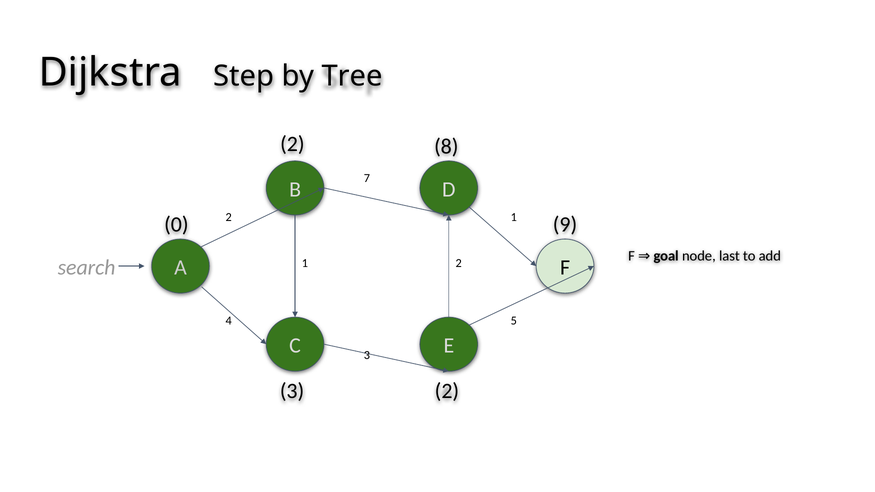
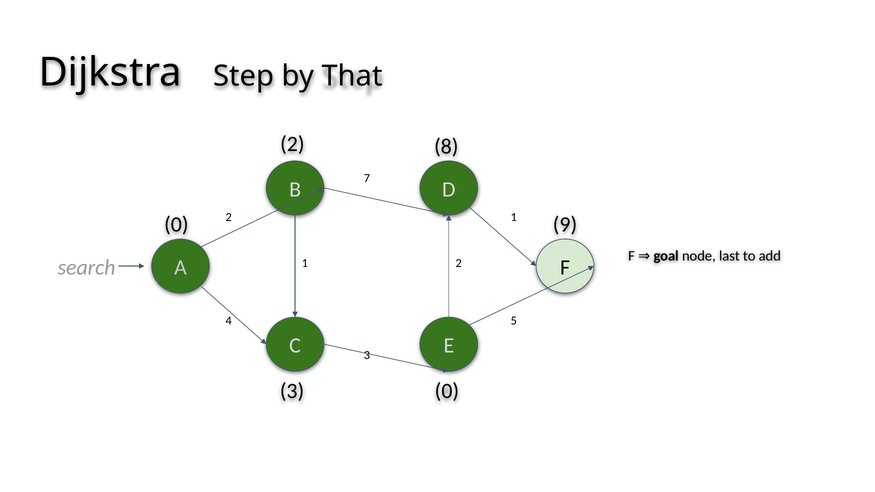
Tree: Tree -> That (352, 76)
3 2: 2 -> 0 (447, 391)
